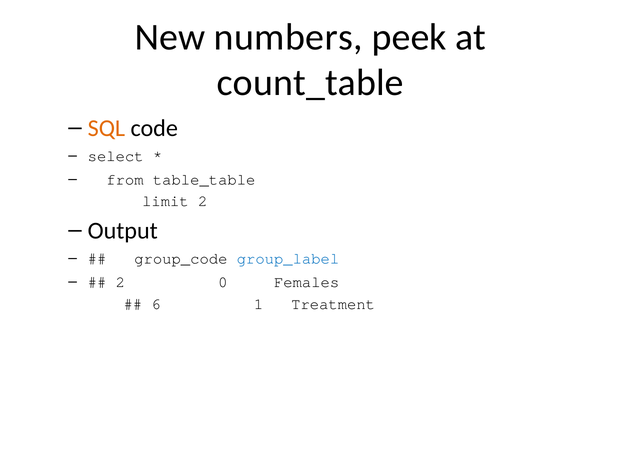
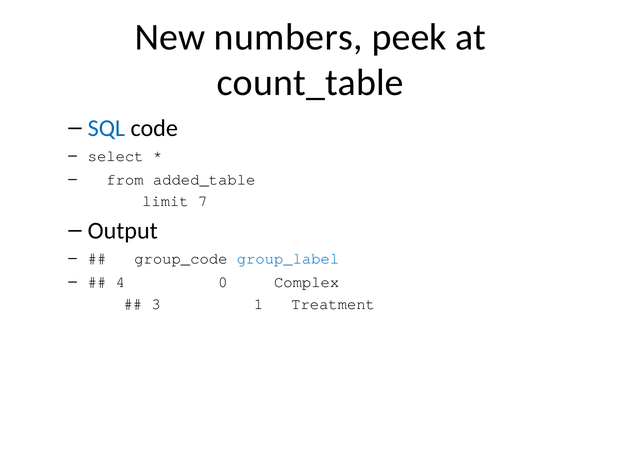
SQL colour: orange -> blue (106, 128)
table_table: table_table -> added_table (204, 179)
limit 2: 2 -> 7 (203, 201)
2: 2 -> 4 (120, 282)
Females: Females -> Complex (307, 282)
6: 6 -> 3 (156, 304)
